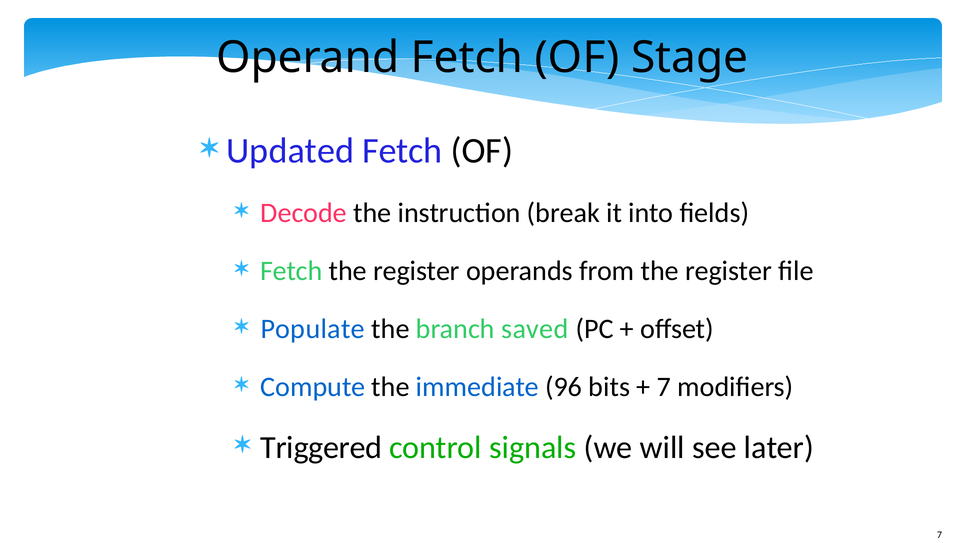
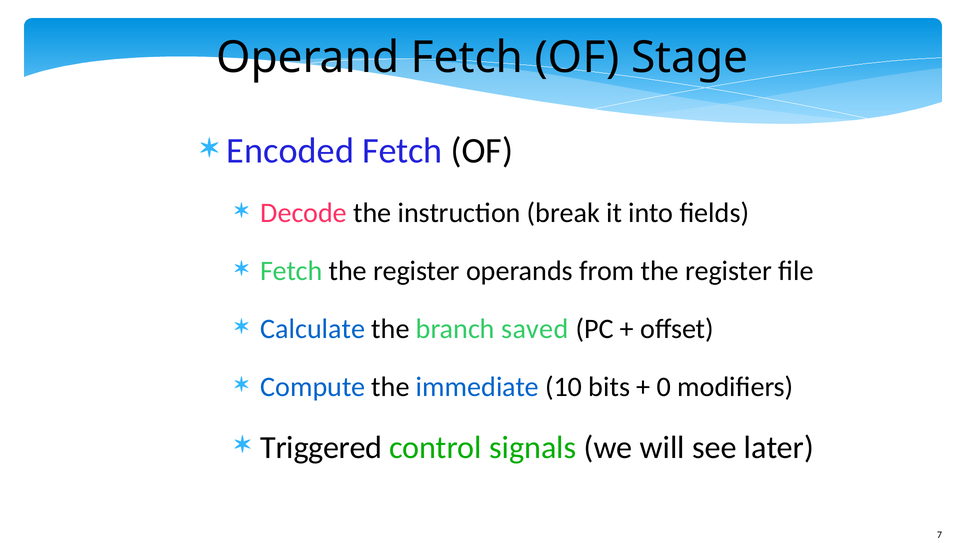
Updated: Updated -> Encoded (290, 151)
Populate: Populate -> Calculate (313, 329)
96: 96 -> 10 (564, 387)
7: 7 -> 0 (664, 387)
